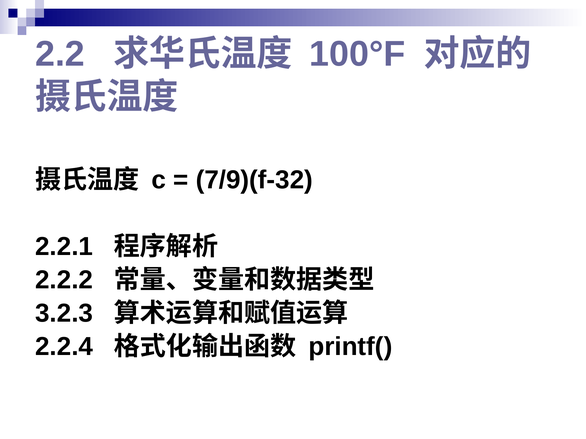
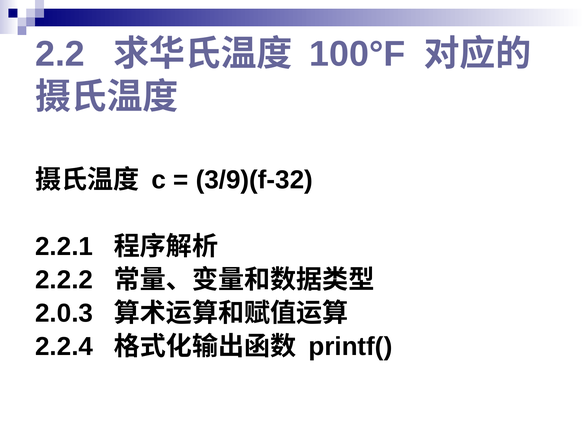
7/9)(f-32: 7/9)(f-32 -> 3/9)(f-32 (254, 180)
3.2.3: 3.2.3 -> 2.0.3 (64, 314)
